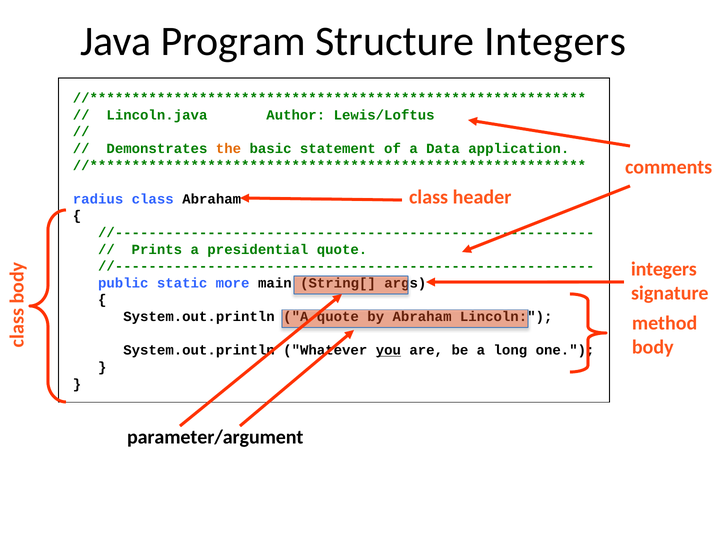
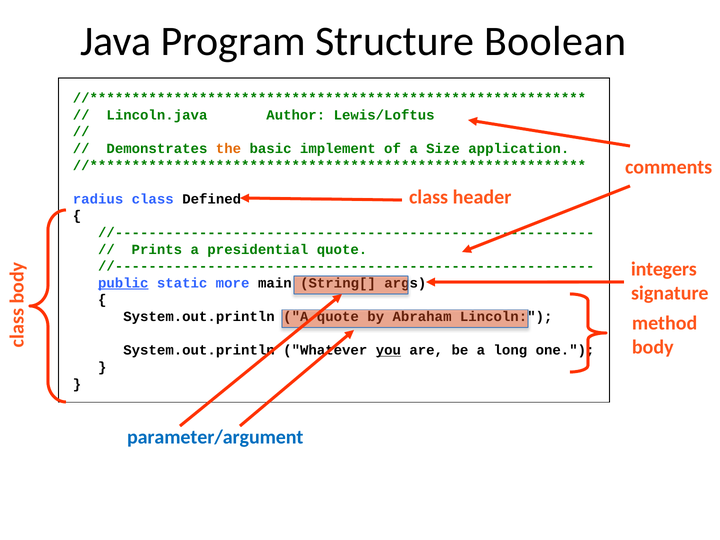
Structure Integers: Integers -> Boolean (555, 41)
statement: statement -> implement (338, 149)
Data: Data -> Size (443, 149)
class Abraham: Abraham -> Defined (212, 199)
public underline: none -> present (123, 283)
parameter/argument colour: black -> blue (215, 437)
